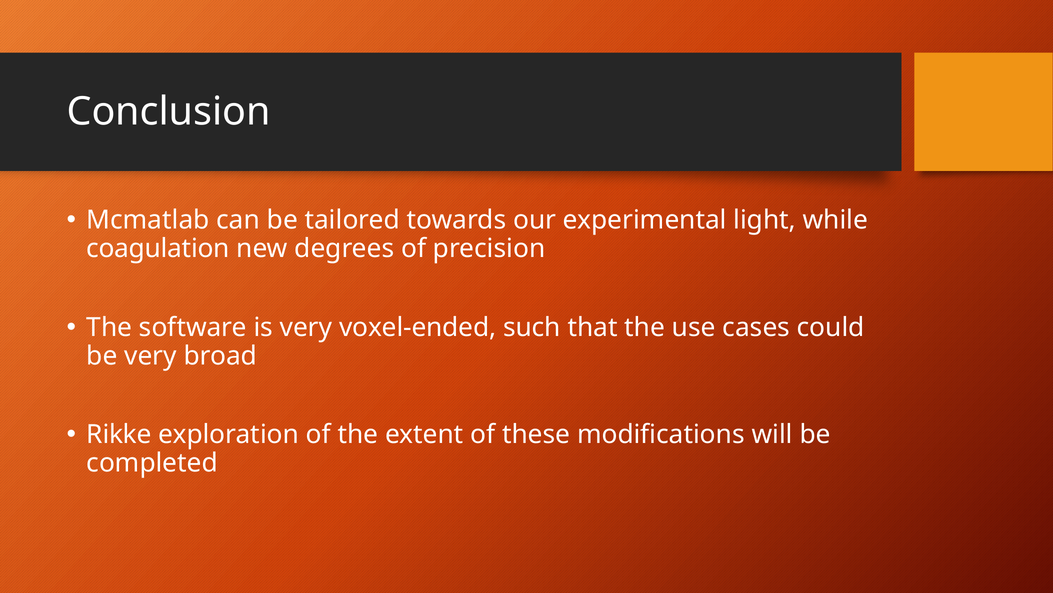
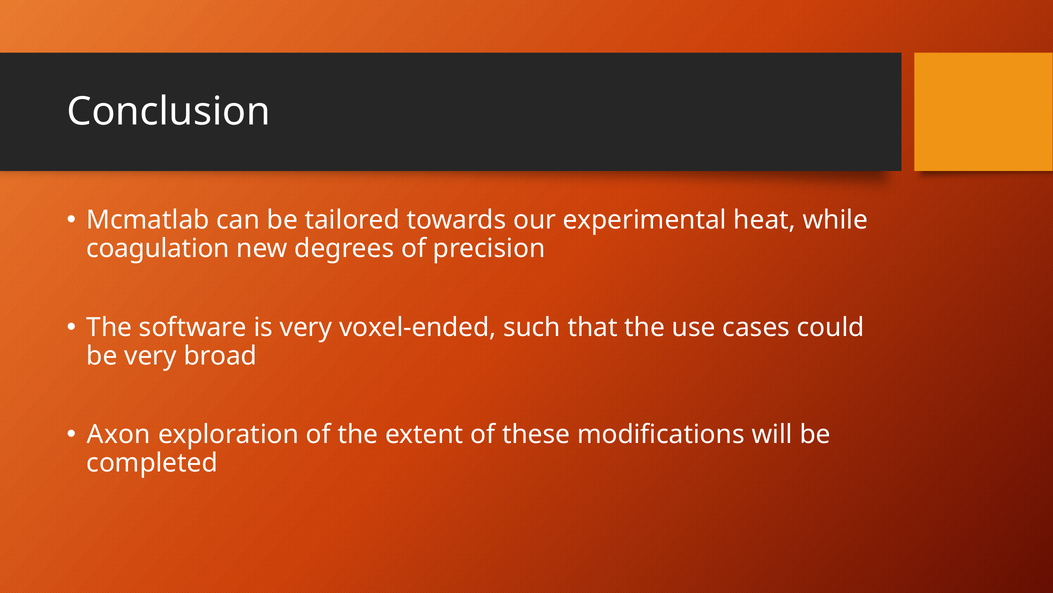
light: light -> heat (765, 220)
Rikke: Rikke -> Axon (119, 434)
